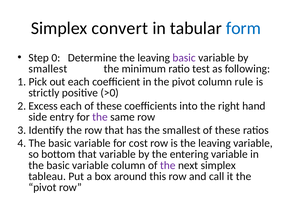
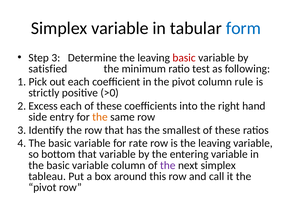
Simplex convert: convert -> variable (120, 28)
Step 0: 0 -> 3 (56, 58)
basic colour: purple -> red (184, 58)
smallest: smallest -> satisfied (48, 69)
the colour: purple -> orange (100, 117)
cost: cost -> rate (138, 143)
